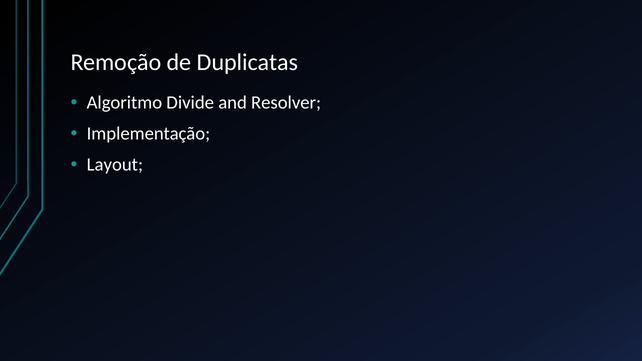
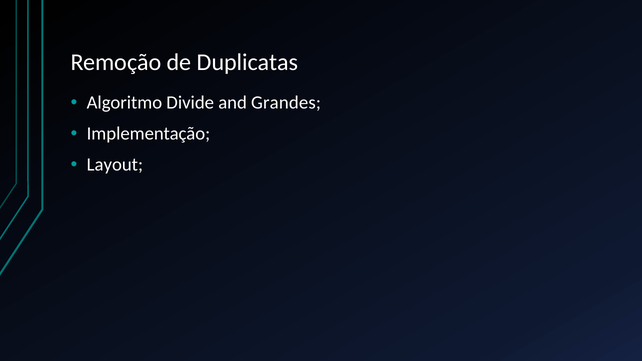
Resolver: Resolver -> Grandes (286, 103)
